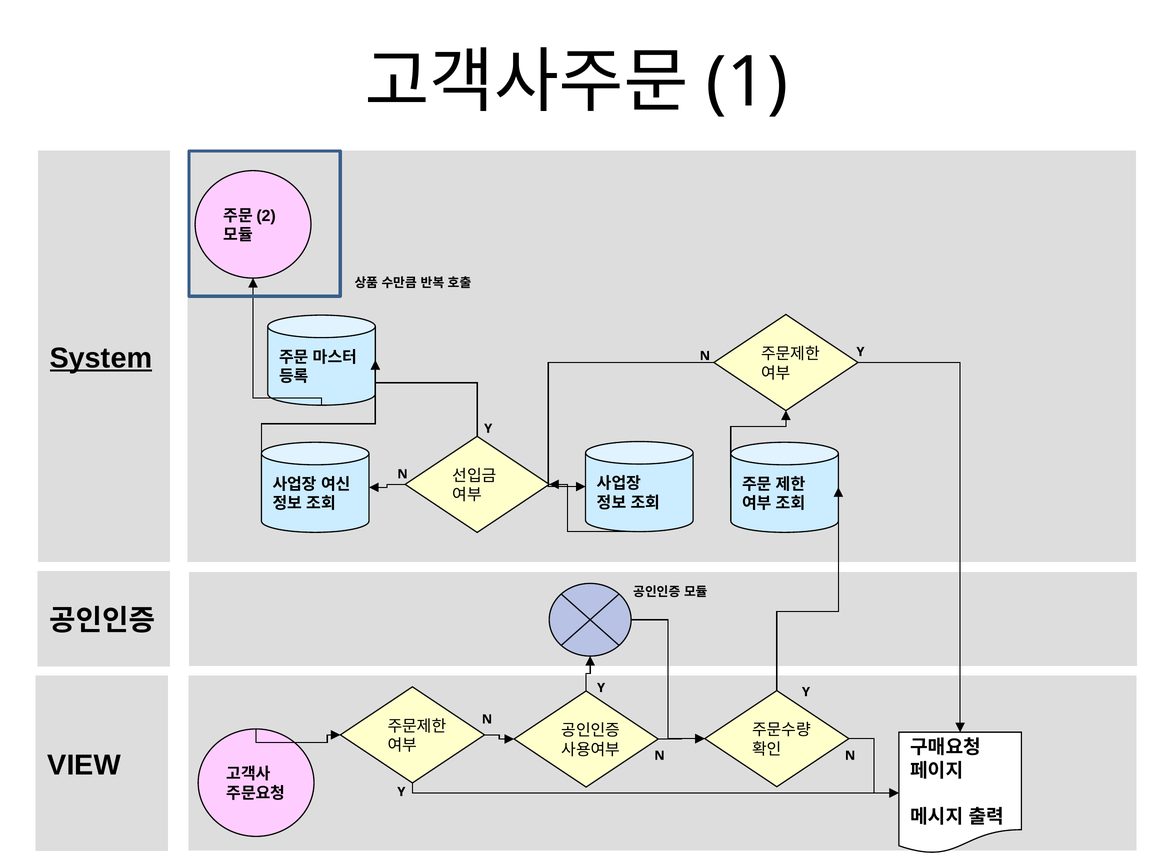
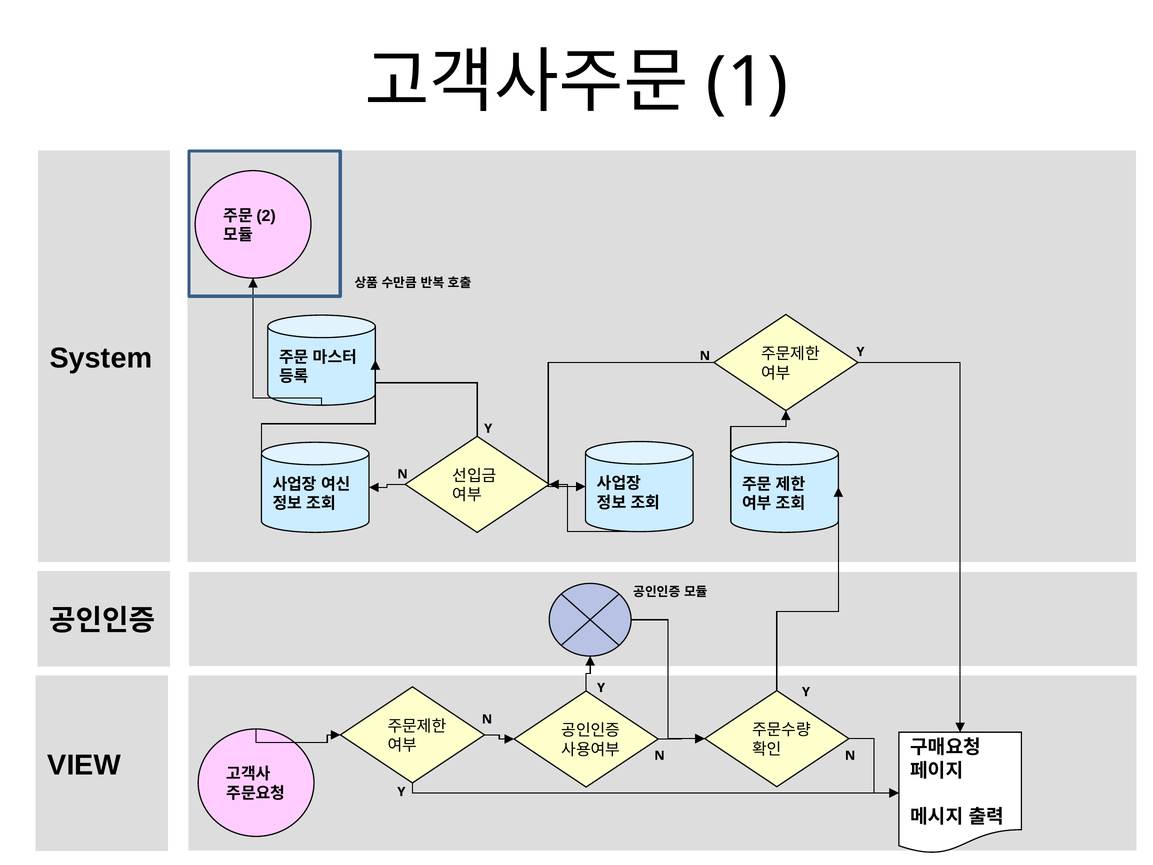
System underline: present -> none (101, 358)
